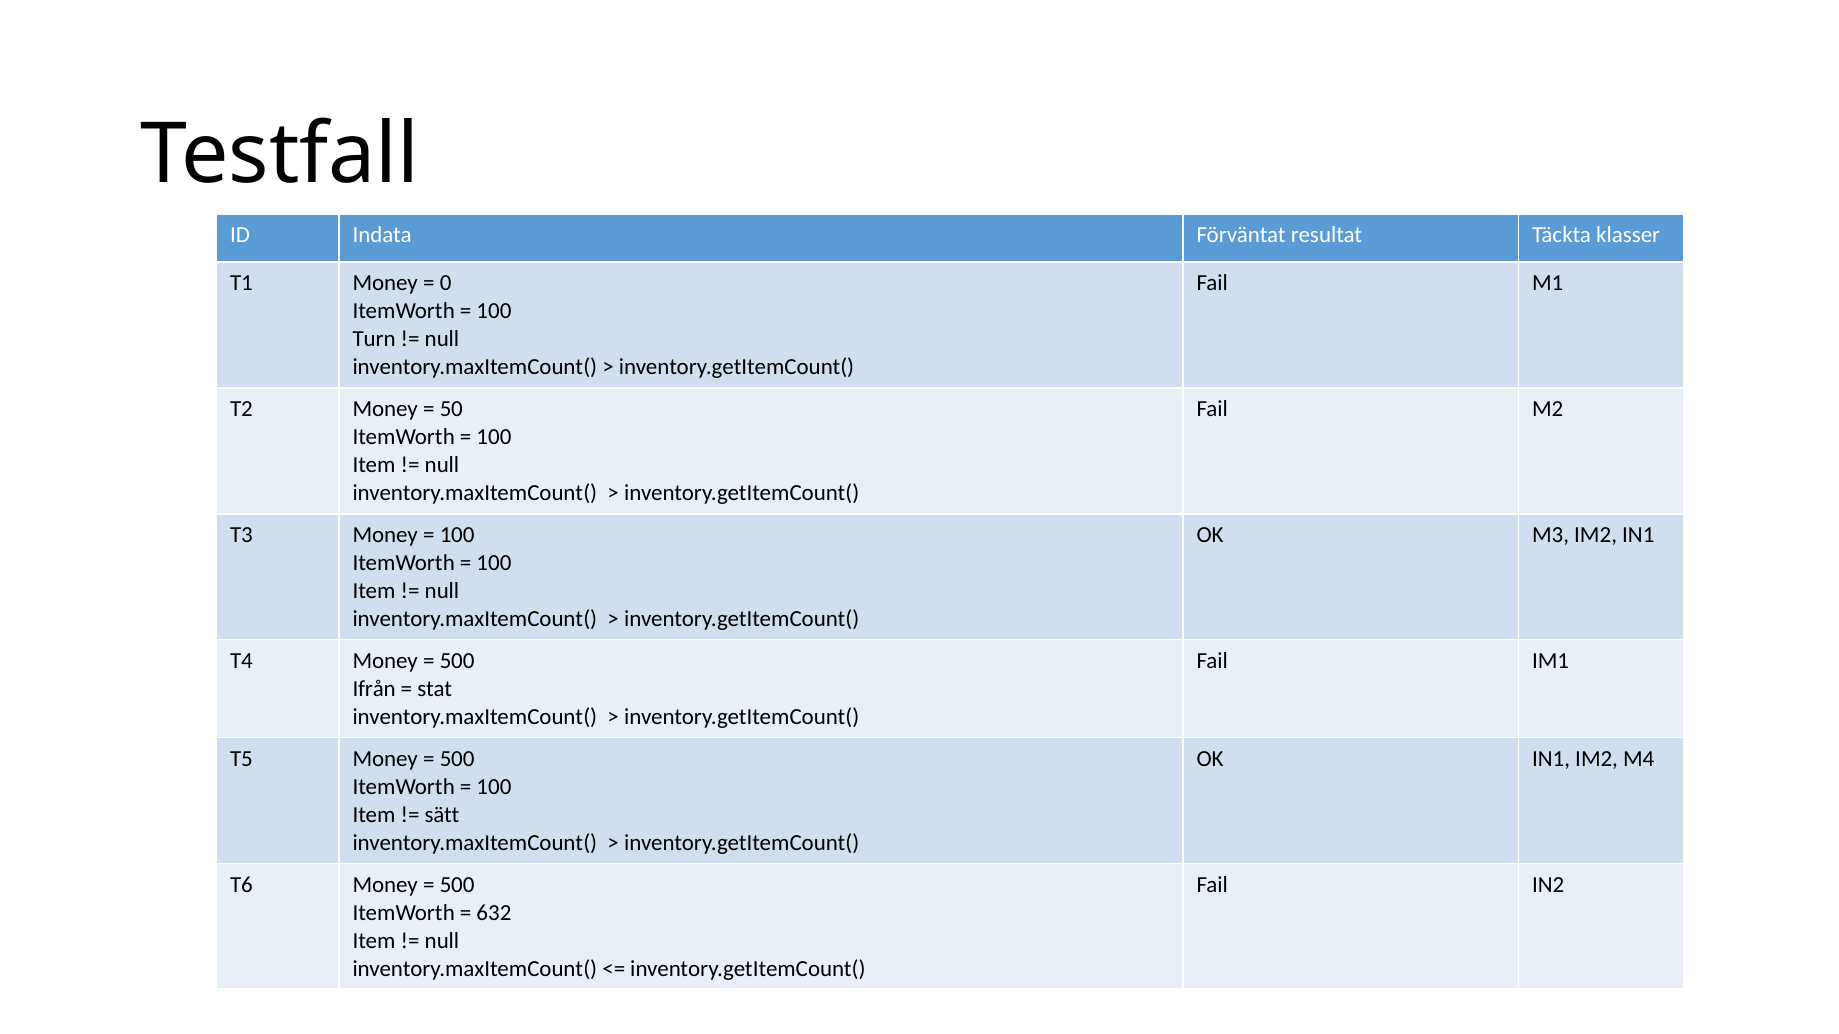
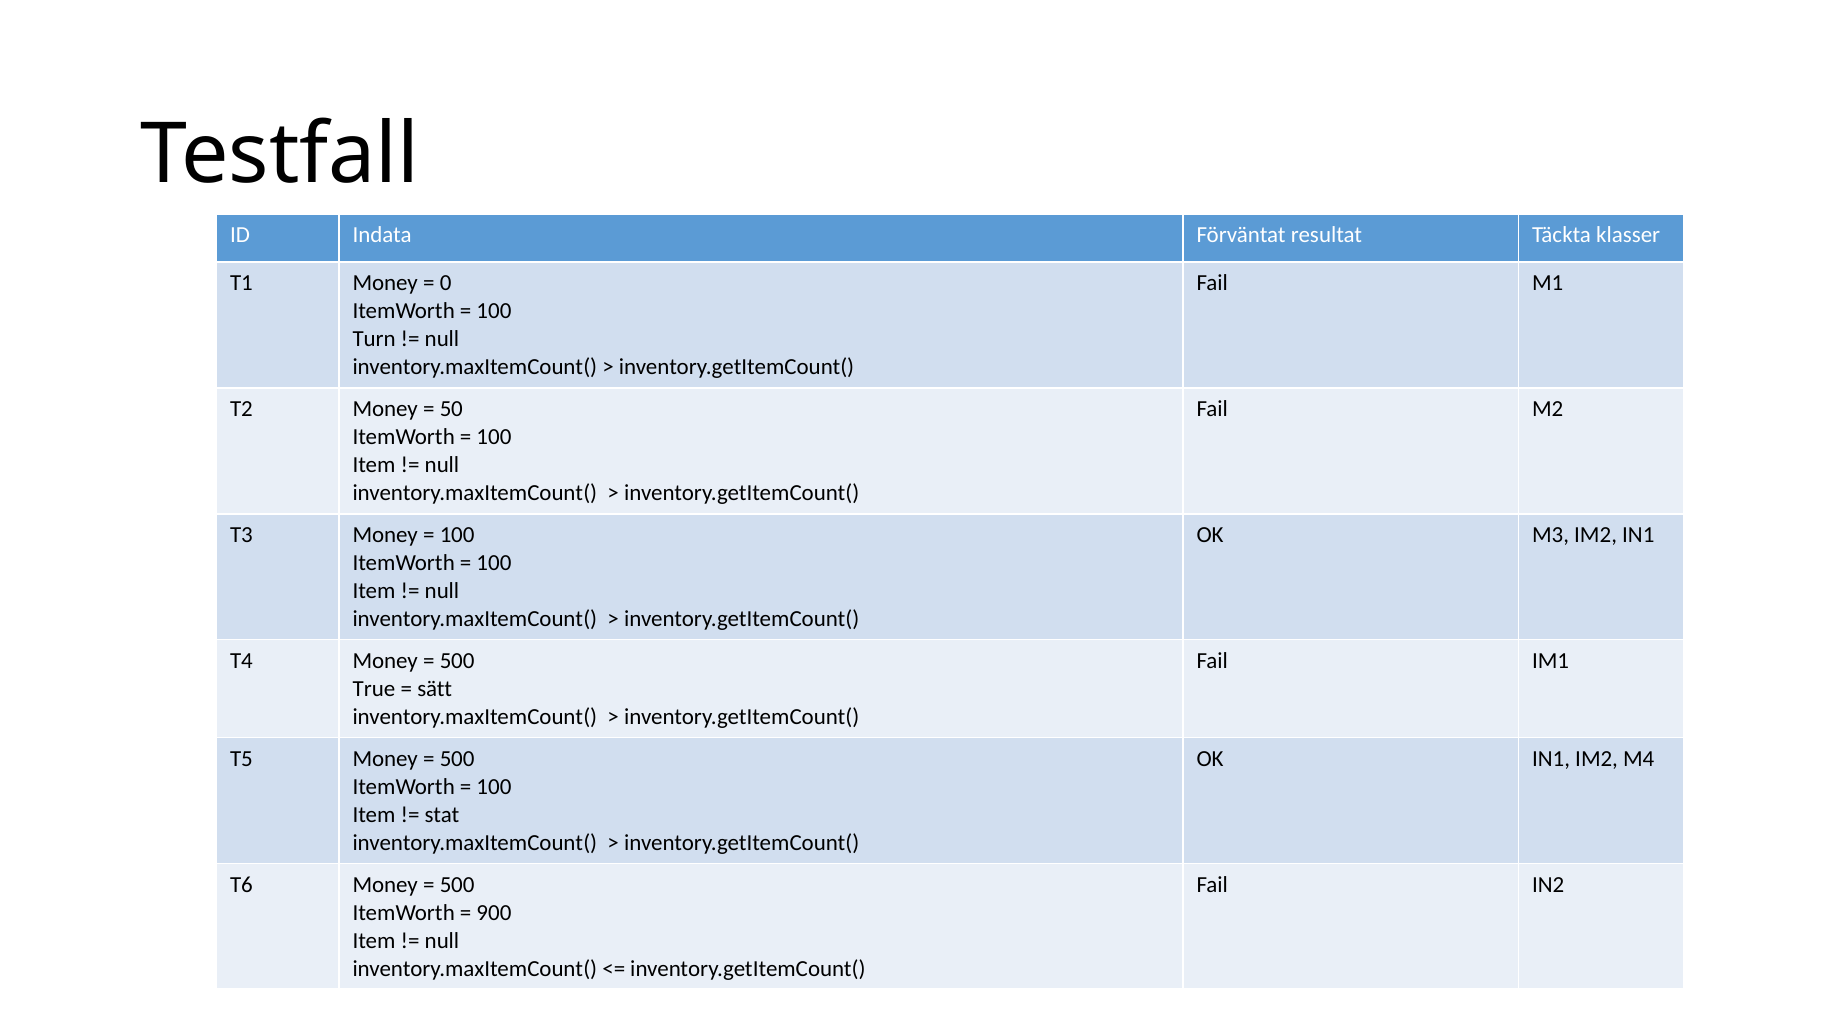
Ifrån: Ifrån -> True (374, 689)
stat: stat -> sätt (435, 689)
sätt: sätt -> stat (442, 815)
632: 632 -> 900 (494, 913)
